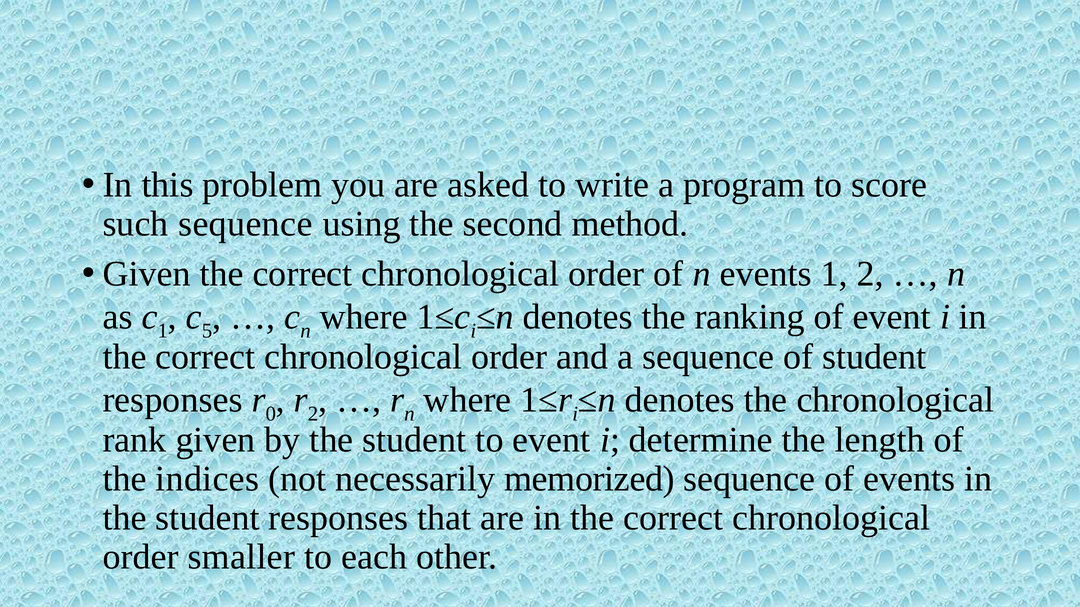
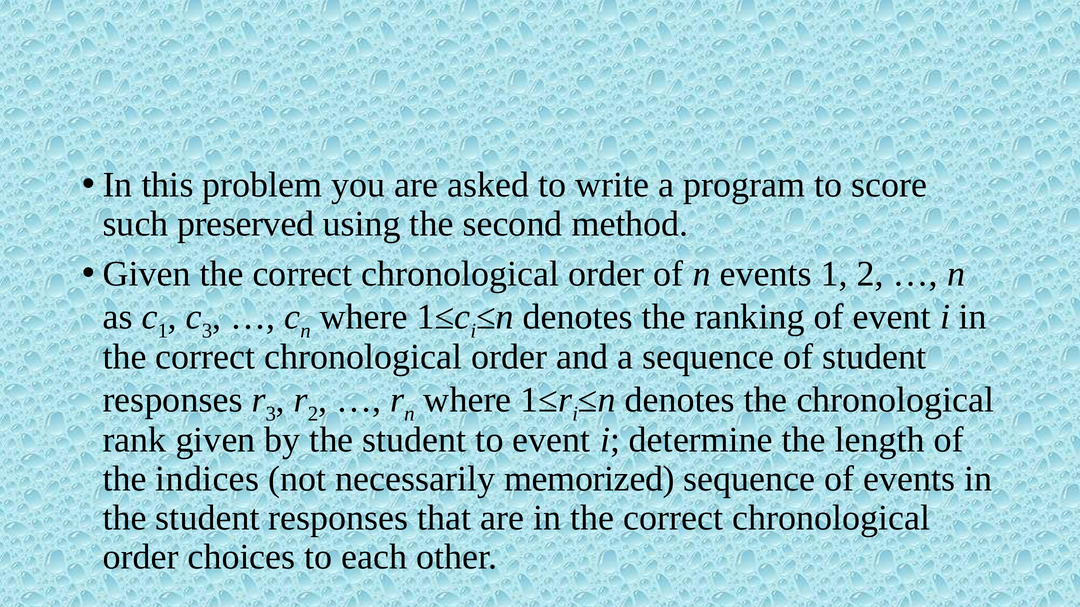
such sequence: sequence -> preserved (246, 224)
5: 5 -> 3 (207, 331)
0: 0 -> 3 (271, 414)
smaller: smaller -> choices (241, 557)
